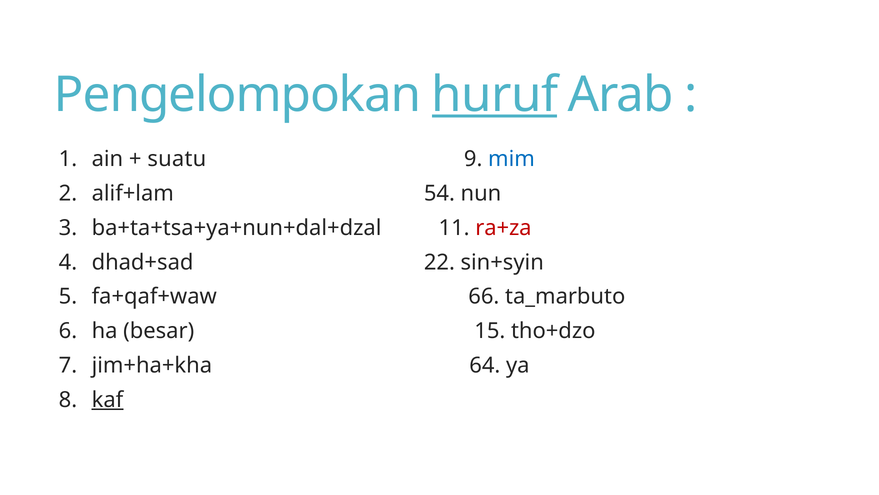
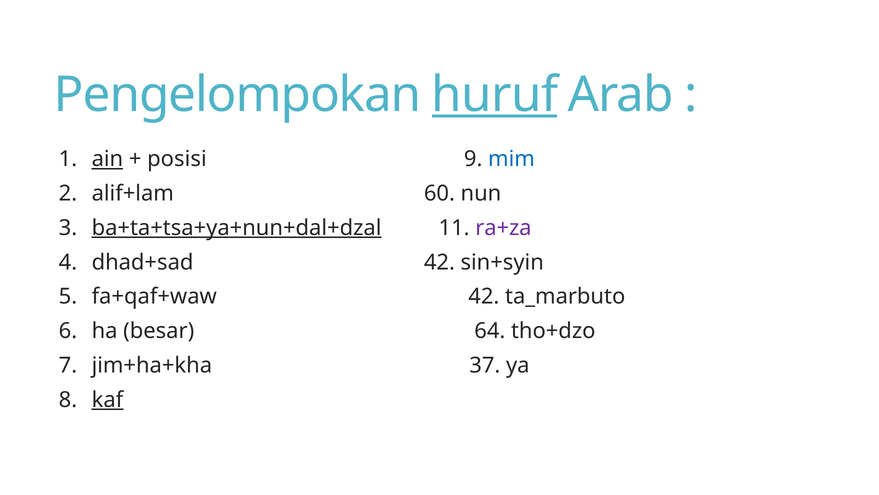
ain underline: none -> present (107, 159)
suatu: suatu -> posisi (177, 159)
54: 54 -> 60 (439, 193)
ba+ta+tsa+ya+nun+dal+dzal underline: none -> present (237, 228)
ra+za colour: red -> purple (503, 228)
dhad+sad 22: 22 -> 42 (439, 262)
fa+qaf+waw 66: 66 -> 42 (484, 296)
15: 15 -> 64 (490, 331)
64: 64 -> 37 (485, 365)
